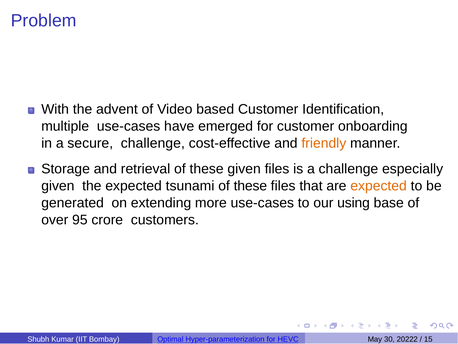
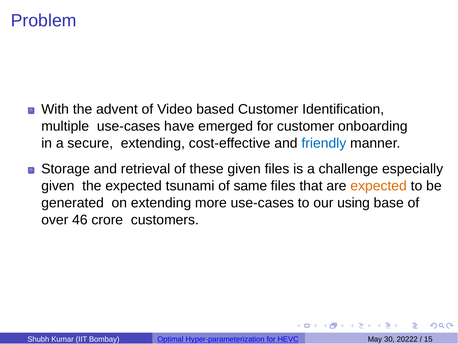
secure challenge: challenge -> extending (153, 143)
friendly colour: orange -> blue (324, 143)
tsunami of these: these -> same (250, 186)
95: 95 -> 46 (80, 220)
